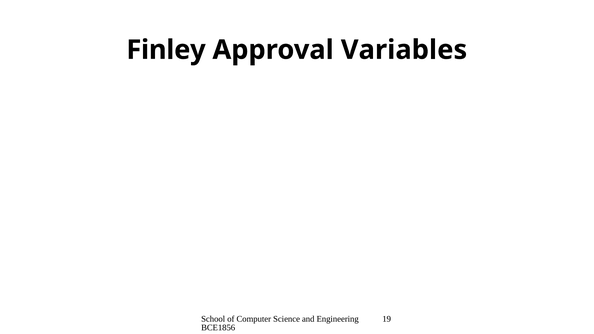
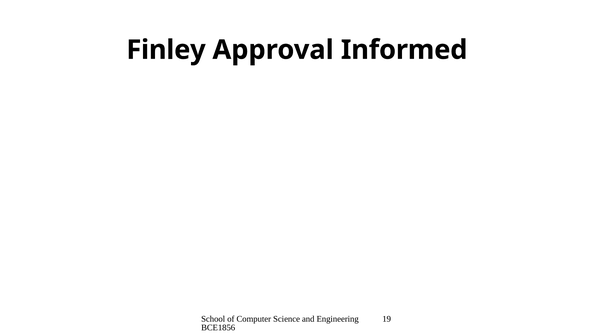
Variables: Variables -> Informed (404, 50)
